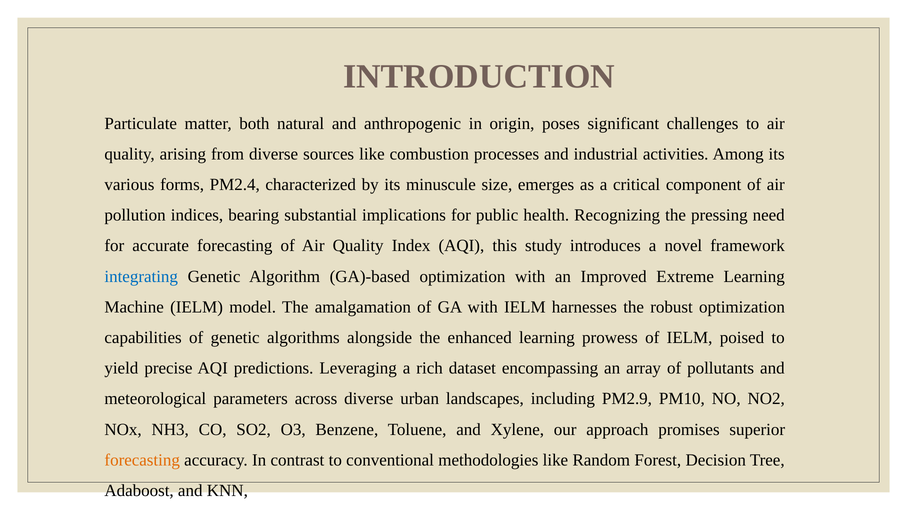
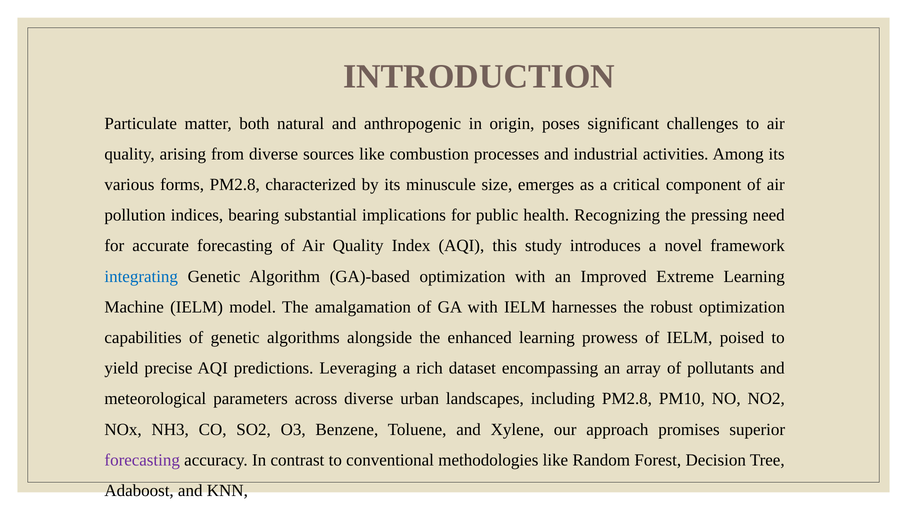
forms PM2.4: PM2.4 -> PM2.8 (235, 185)
including PM2.9: PM2.9 -> PM2.8 (627, 399)
forecasting colour: orange -> purple (142, 460)
